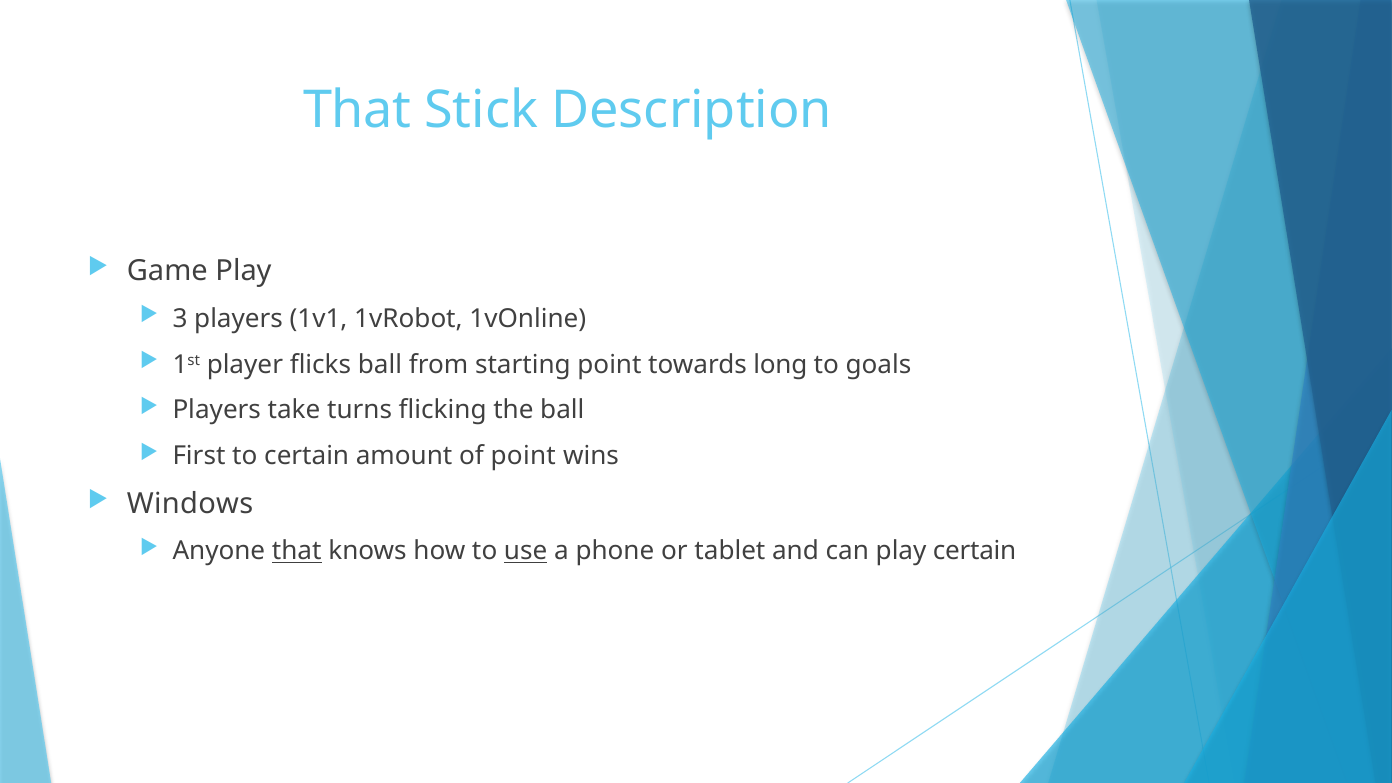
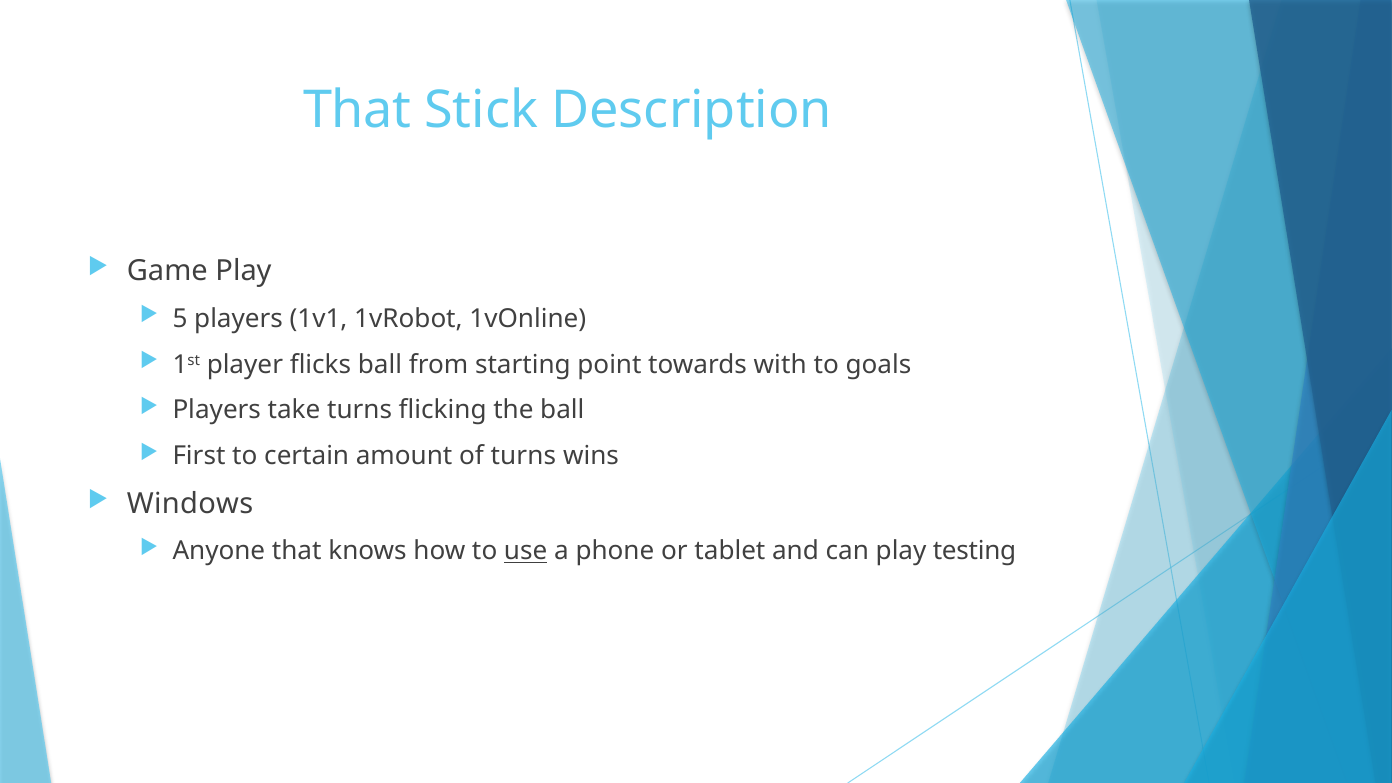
3: 3 -> 5 (180, 319)
long: long -> with (780, 365)
of point: point -> turns (523, 456)
that underline: present -> none (297, 551)
play certain: certain -> testing (975, 551)
